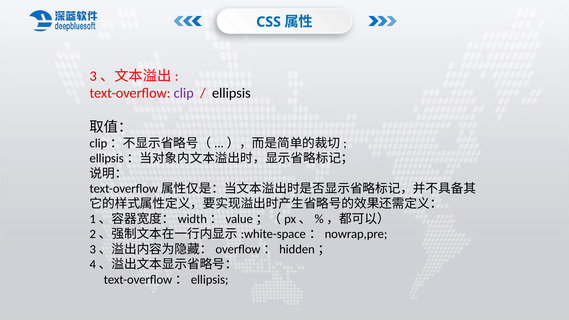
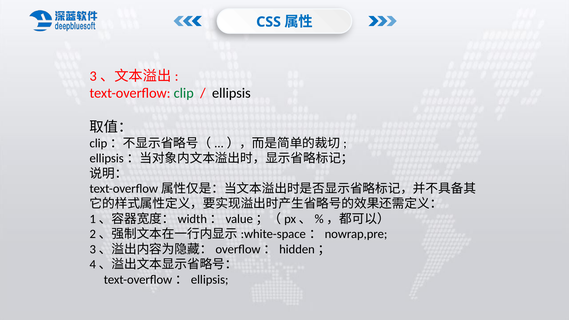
clip colour: purple -> green (184, 93)
